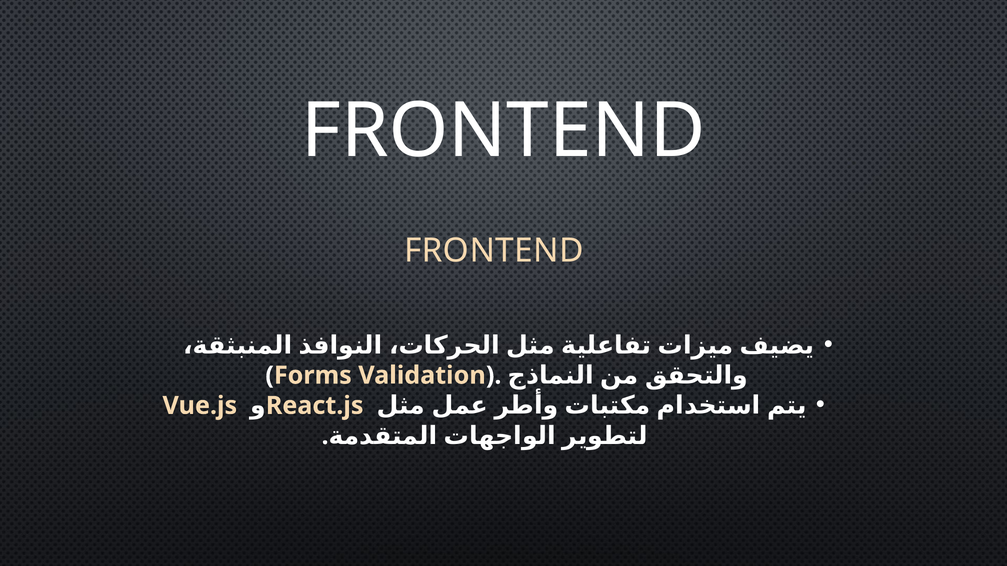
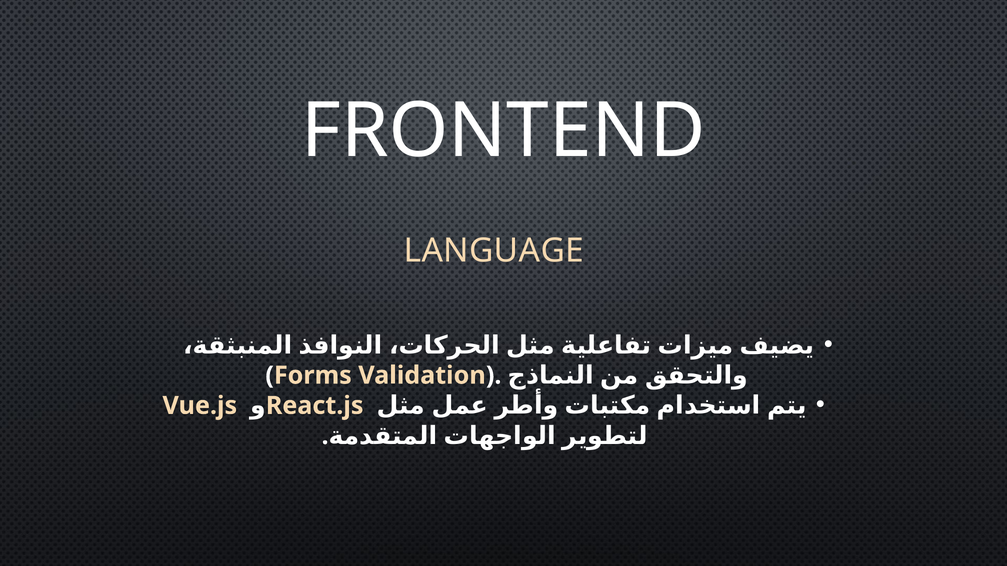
FRONTEND: FRONTEND -> LANGUAGE (494, 251)
